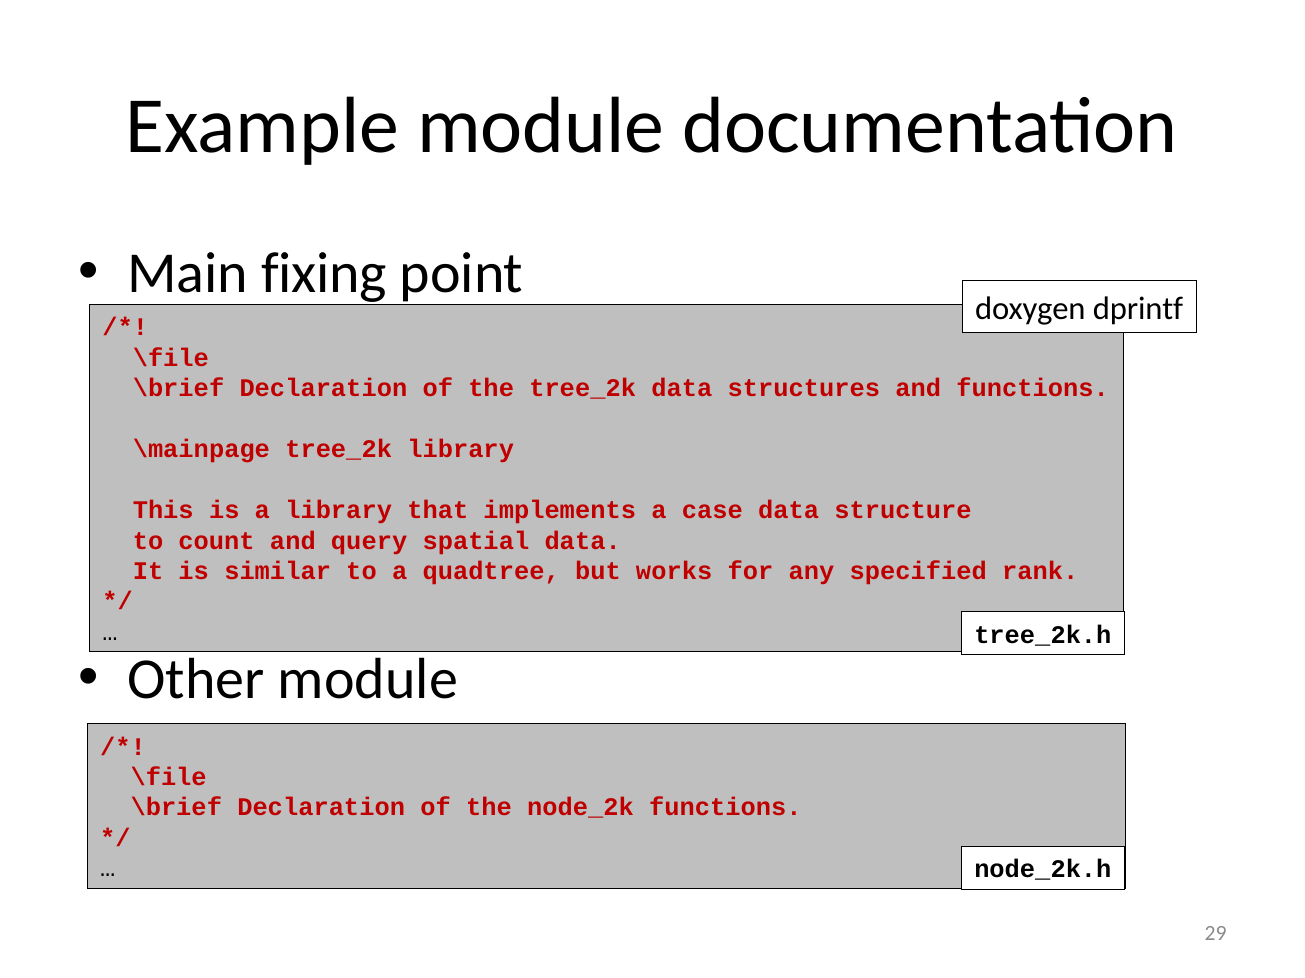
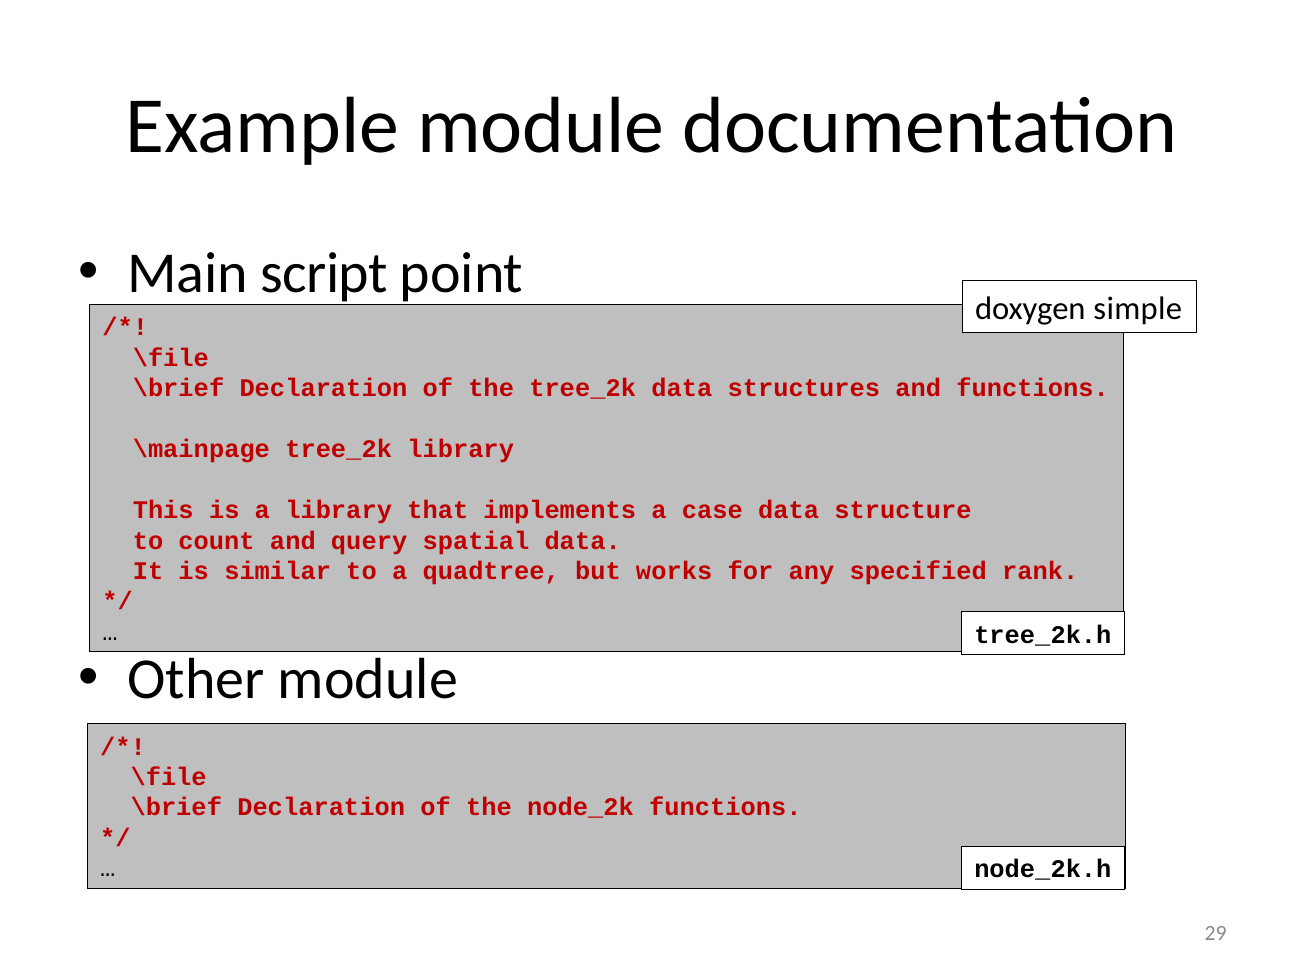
fixing: fixing -> script (324, 274)
dprintf: dprintf -> simple (1138, 309)
